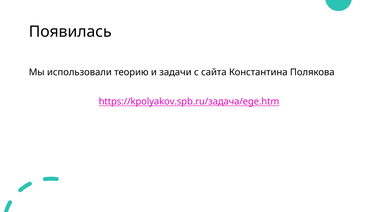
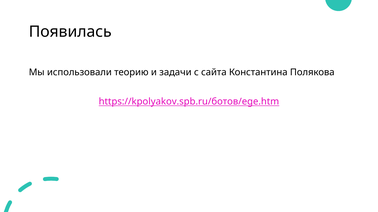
https://kpolyakov.spb.ru/задача/ege.htm: https://kpolyakov.spb.ru/задача/ege.htm -> https://kpolyakov.spb.ru/ботов/ege.htm (189, 102)
